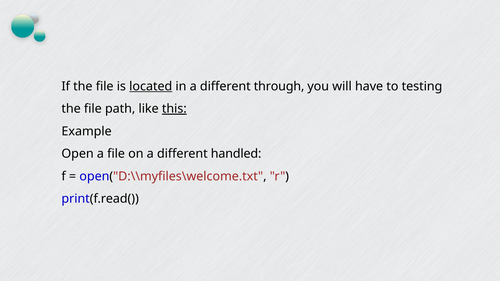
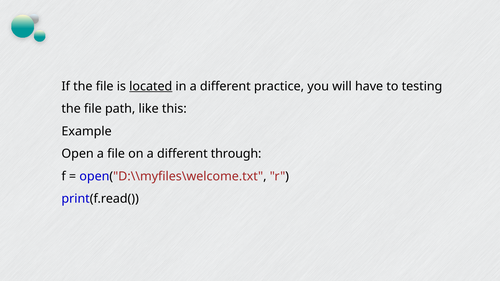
through: through -> practice (279, 86)
this underline: present -> none (174, 109)
handled: handled -> through (236, 154)
